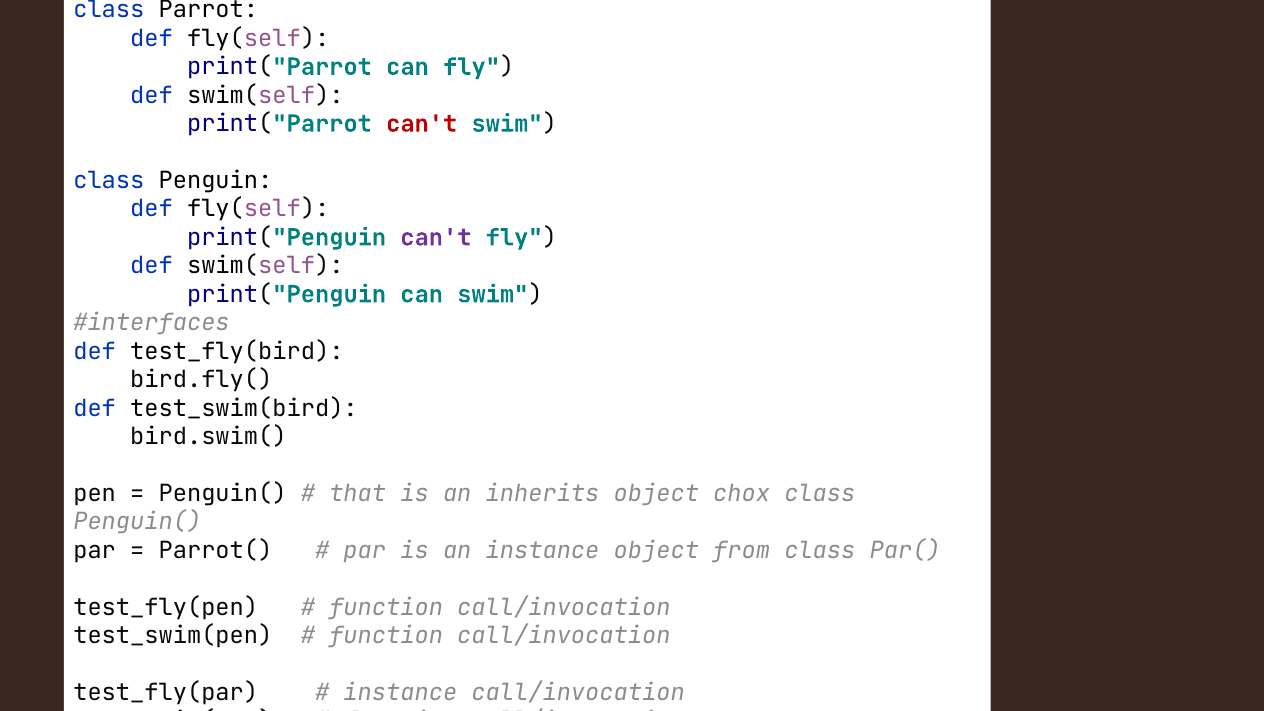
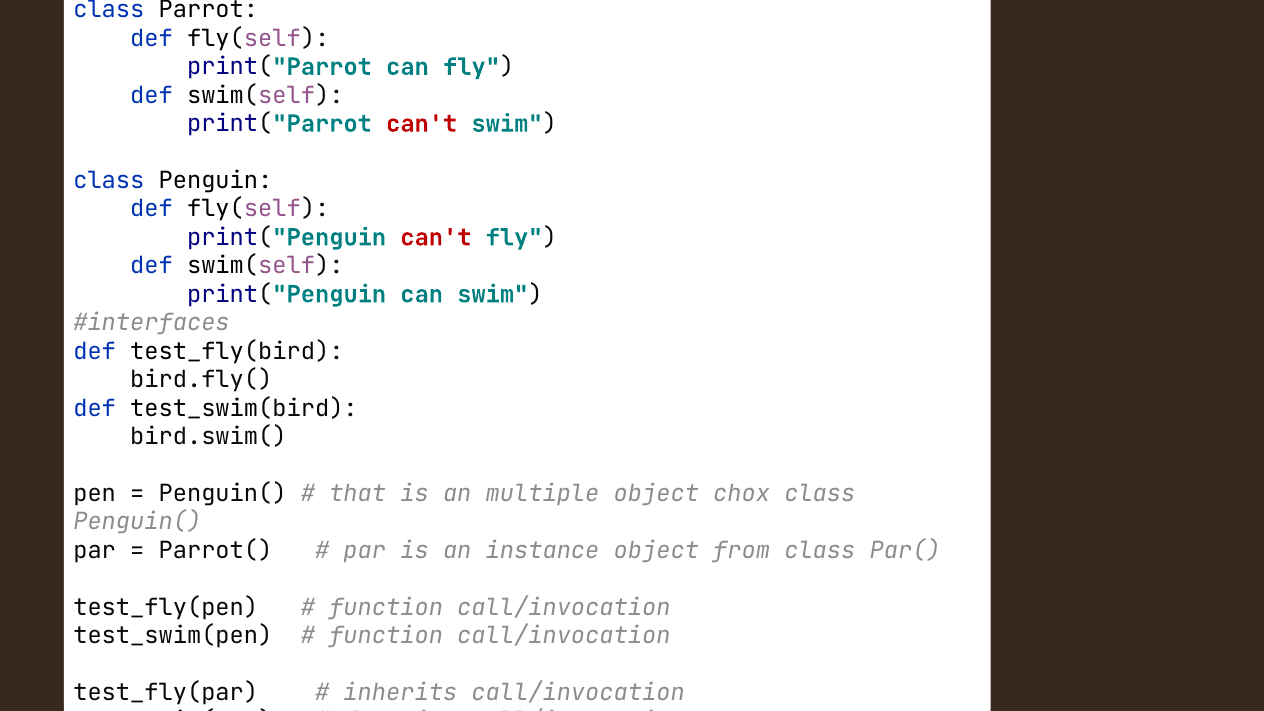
can't colour: purple -> red (436, 238)
inherits: inherits -> multiple (543, 494)
instance: instance -> inherits (400, 693)
